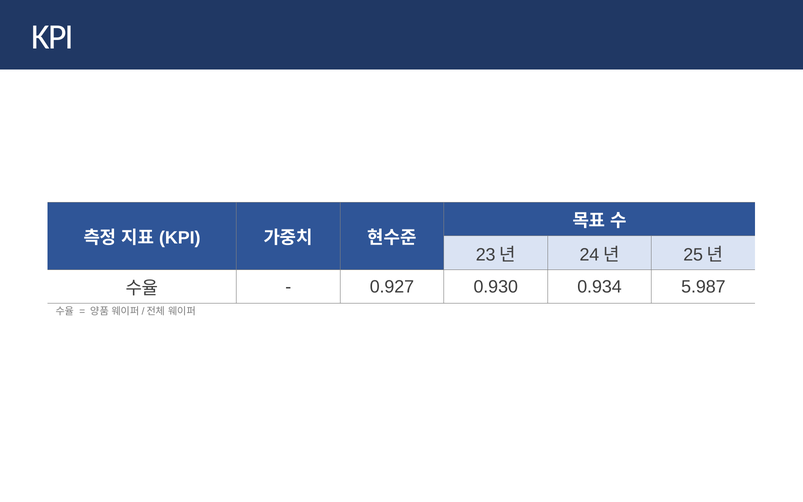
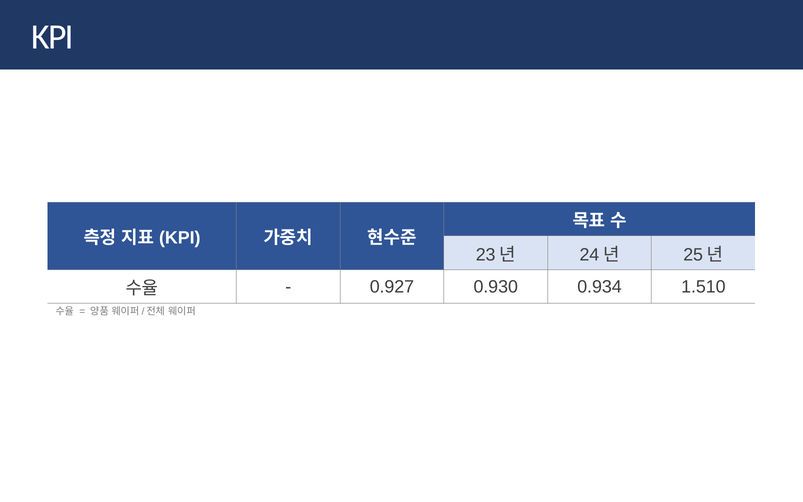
5.987: 5.987 -> 1.510 (703, 287)
